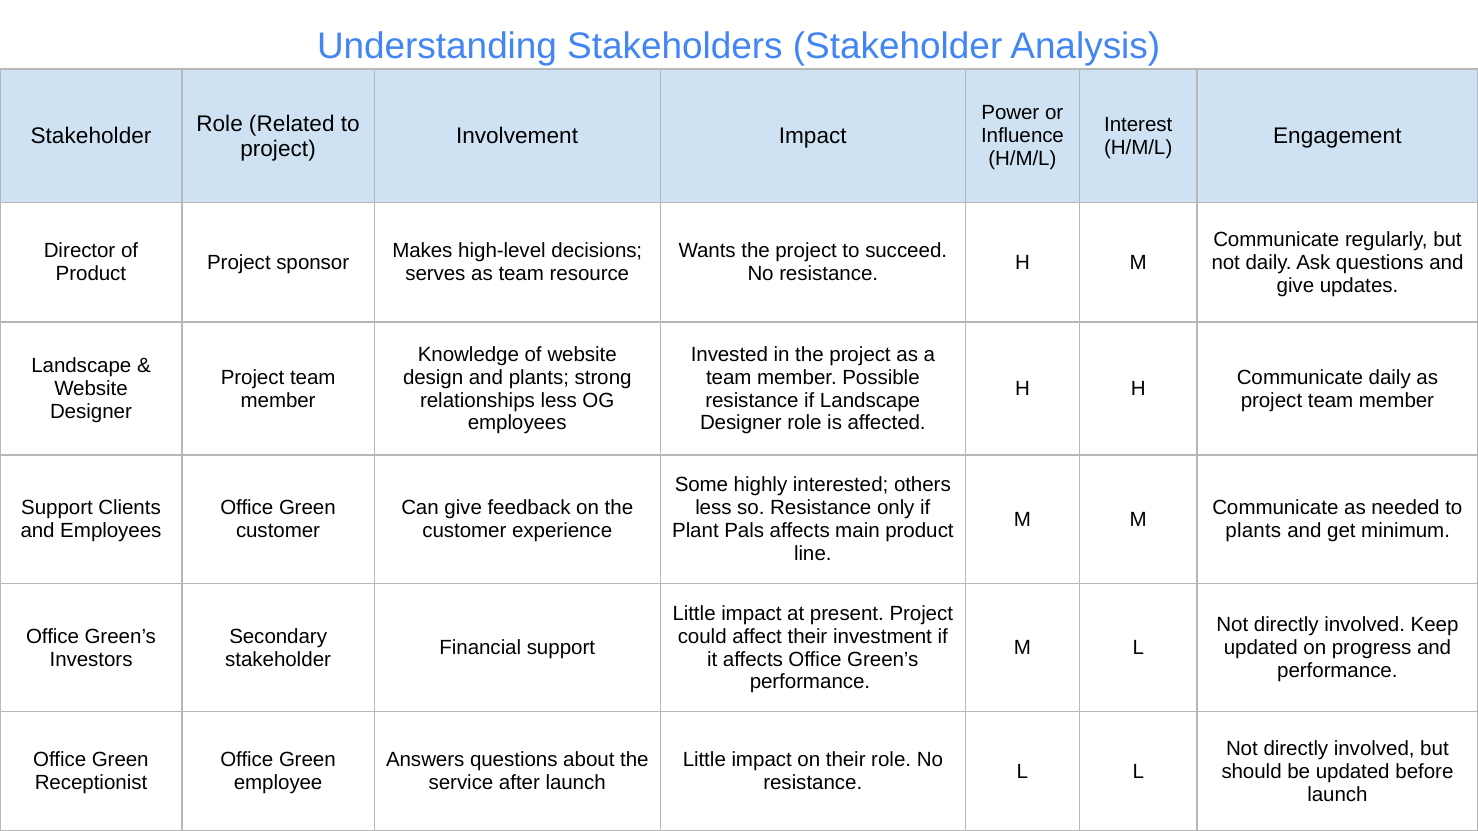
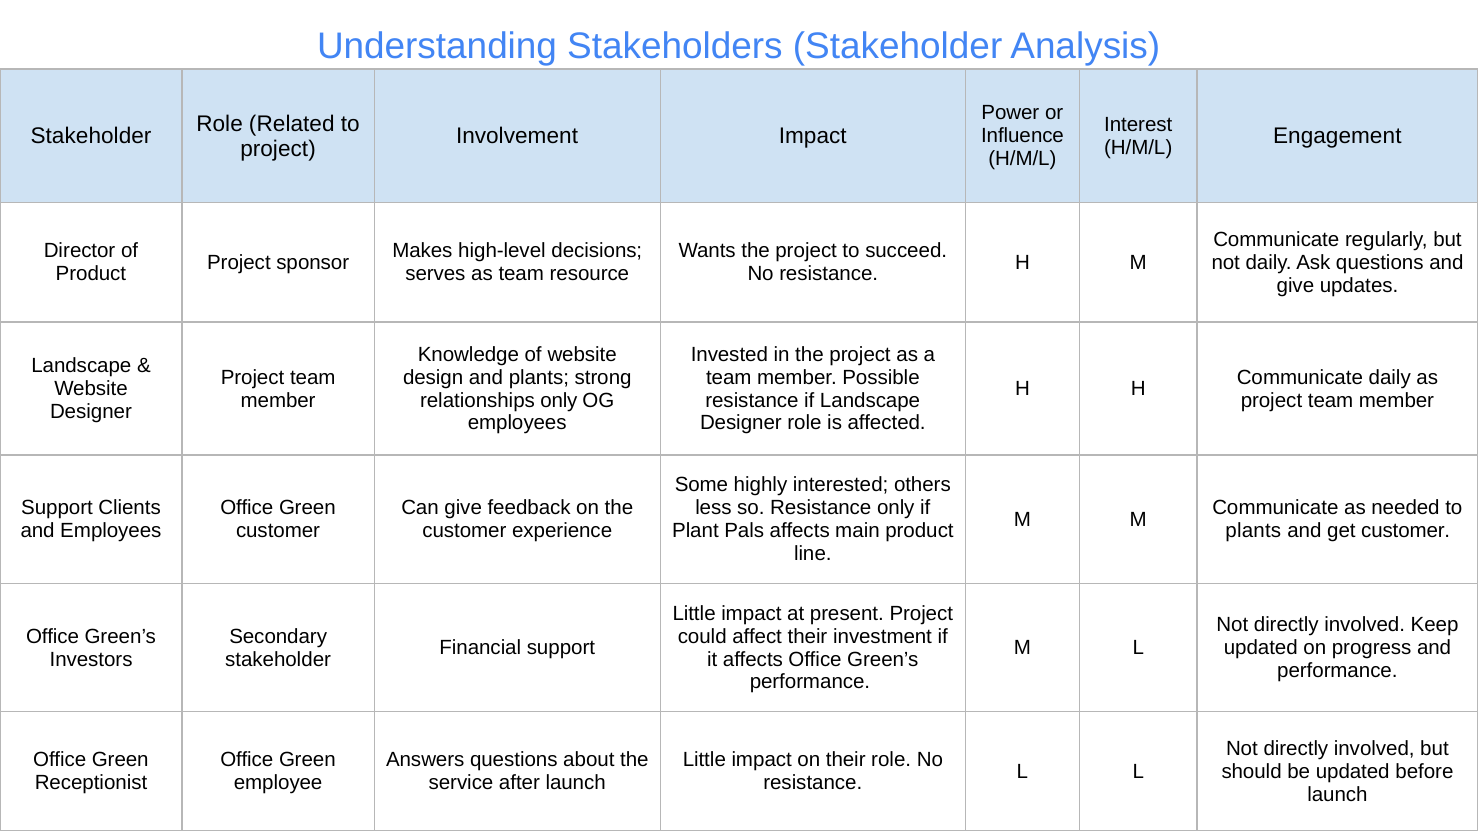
relationships less: less -> only (559, 400)
get minimum: minimum -> customer (1406, 531)
